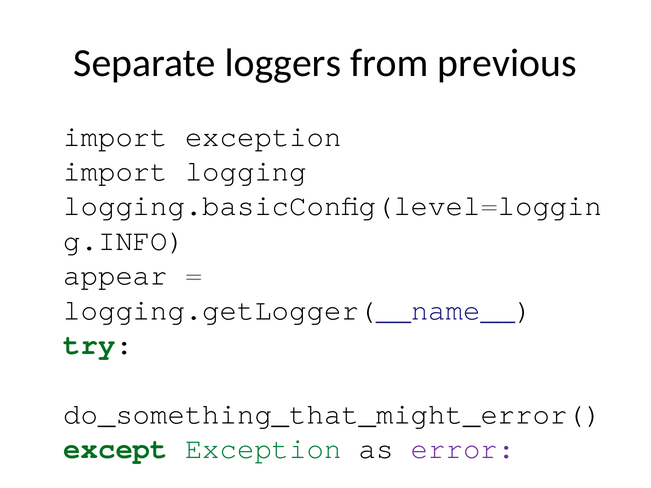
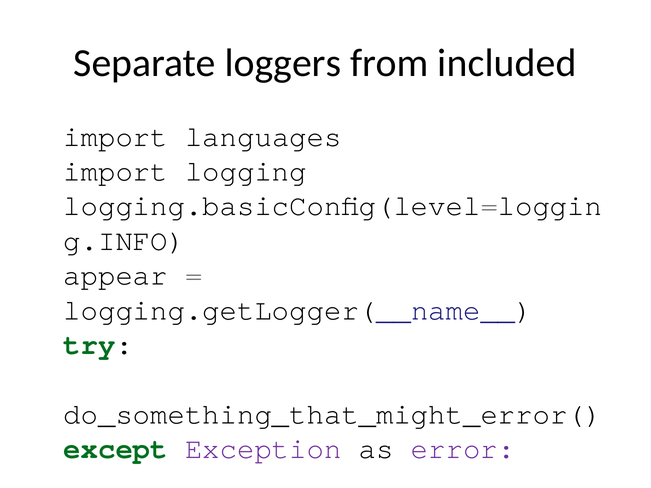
previous: previous -> included (507, 63)
import exception: exception -> languages (263, 137)
Exception colour: green -> purple (263, 449)
